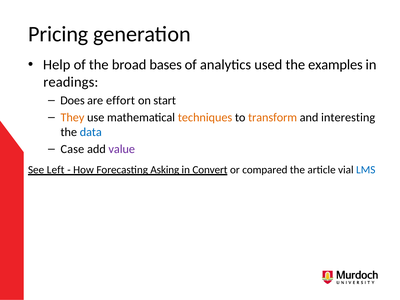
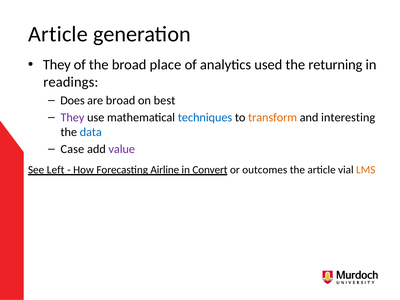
Pricing: Pricing -> Article (58, 34)
Help: Help -> They (57, 65)
bases: bases -> place (165, 65)
examples: examples -> returning (335, 65)
are effort: effort -> broad (121, 100)
start: start -> best (165, 100)
They colour: orange -> purple (72, 118)
techniques colour: orange -> blue (205, 118)
Asking: Asking -> Airline (165, 170)
compared: compared -> outcomes (265, 170)
LMS colour: blue -> orange (366, 170)
